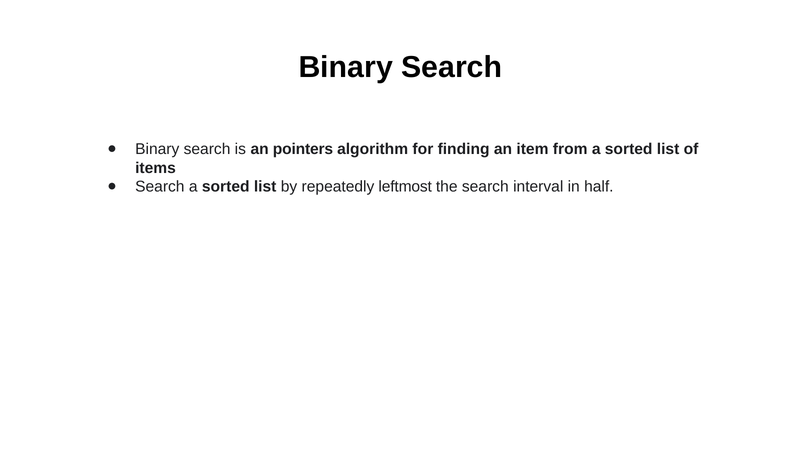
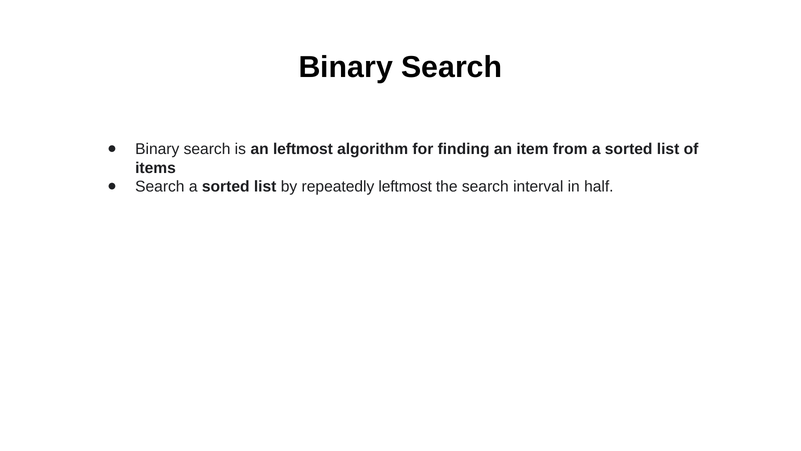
an pointers: pointers -> leftmost (303, 149)
